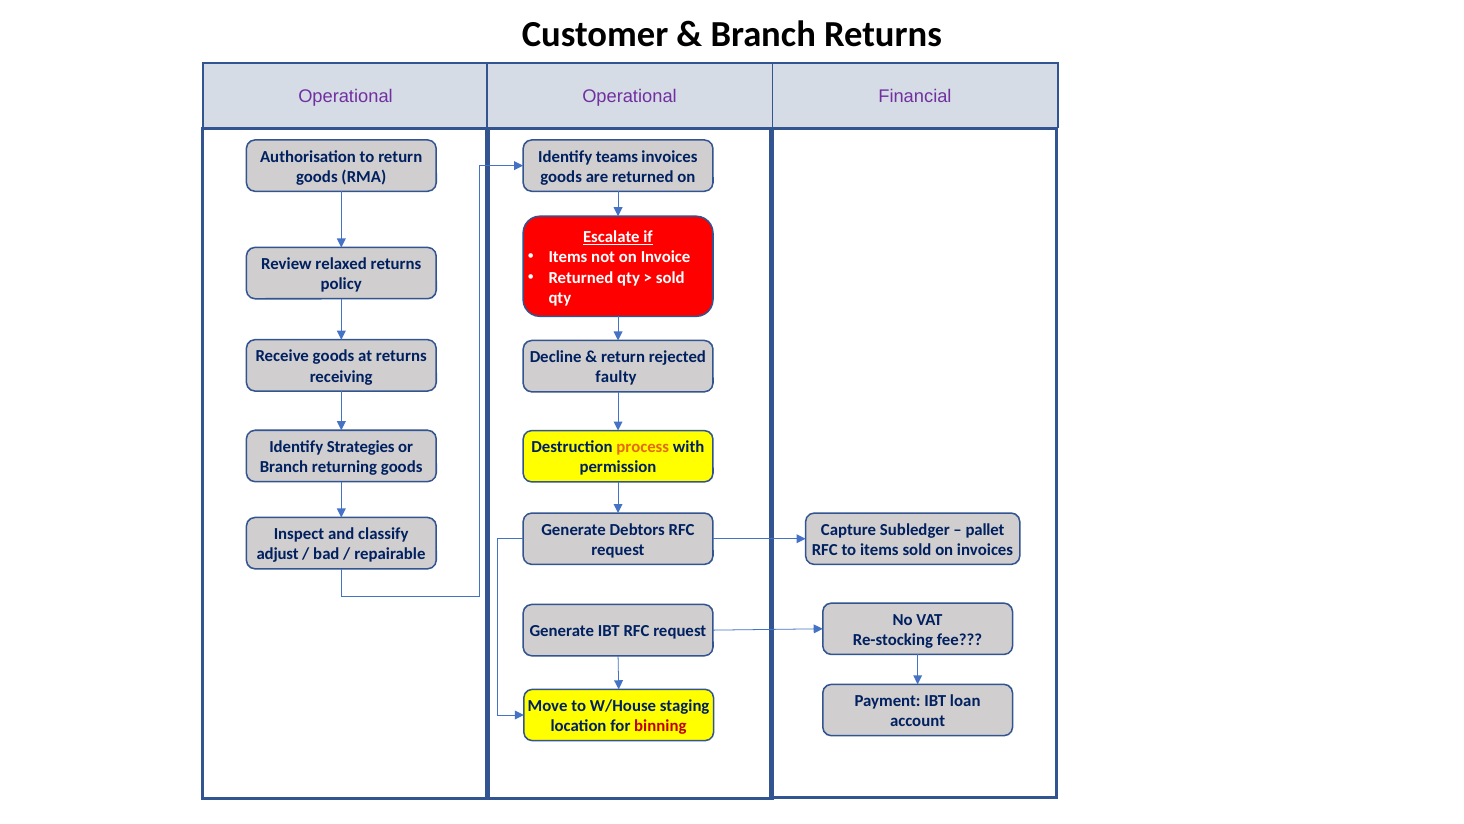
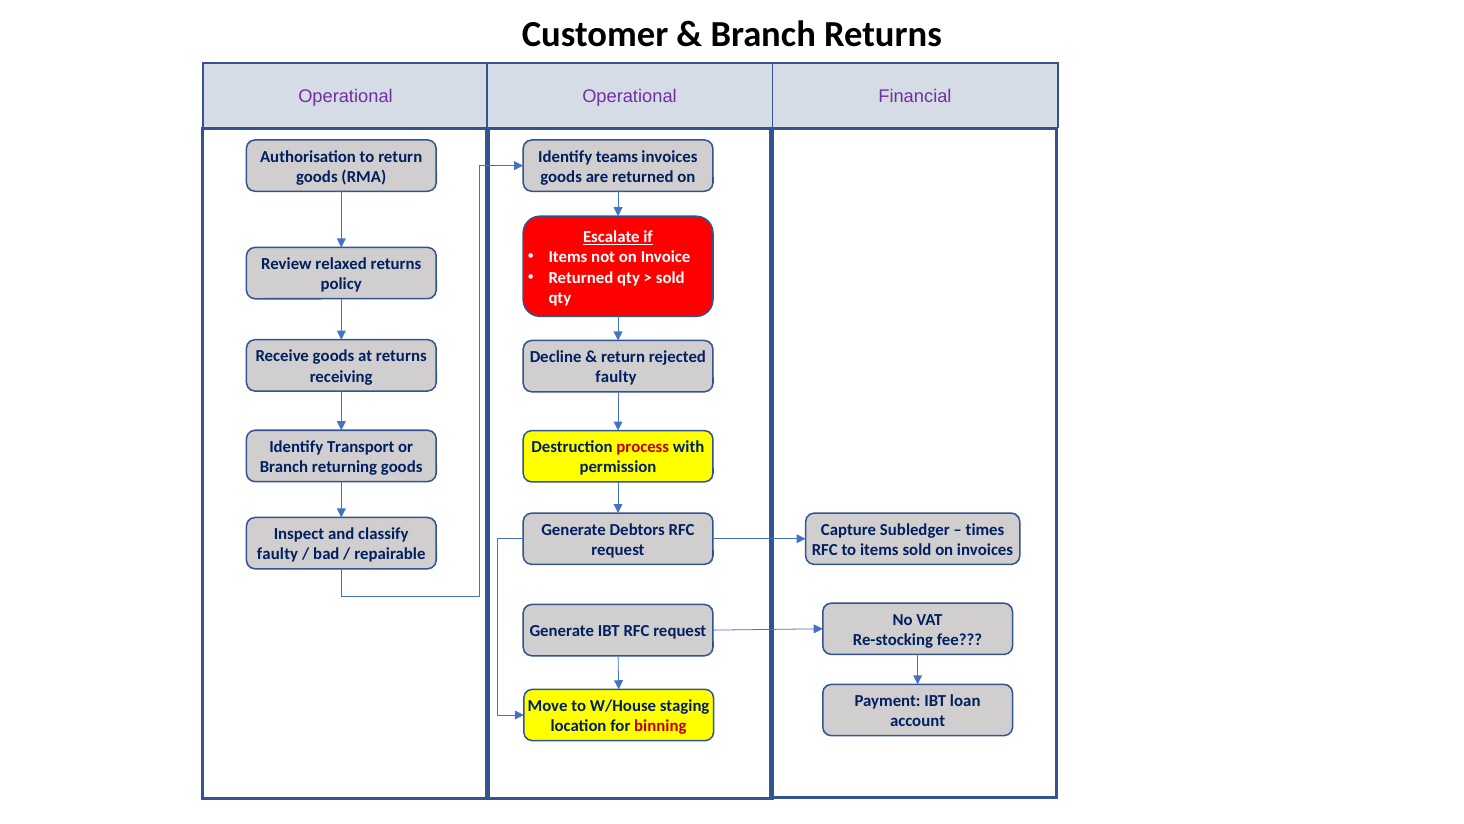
Strategies: Strategies -> Transport (361, 447)
process colour: orange -> red (643, 447)
pallet: pallet -> times (985, 529)
adjust: adjust -> faulty (278, 554)
